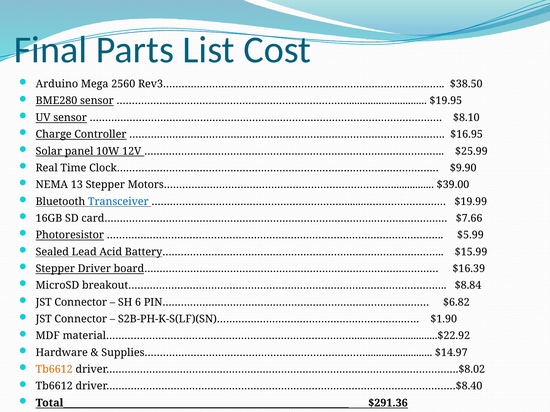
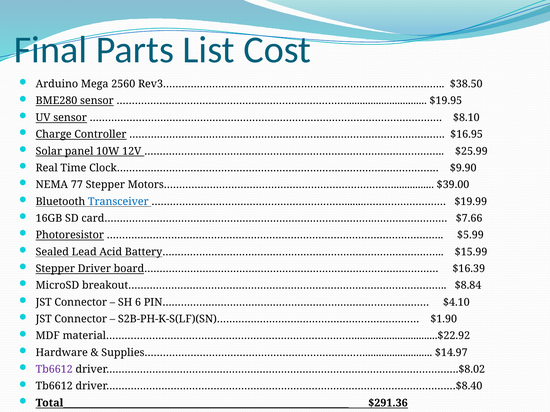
13: 13 -> 77 (77, 185)
$6.82: $6.82 -> $4.10 (456, 303)
Tb6612 colour: orange -> purple (54, 370)
